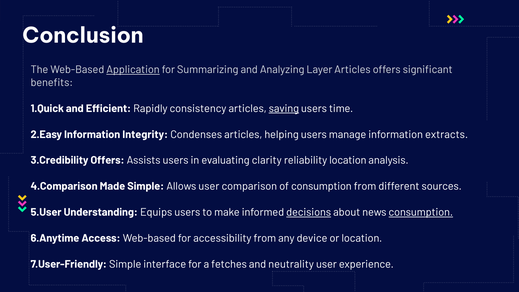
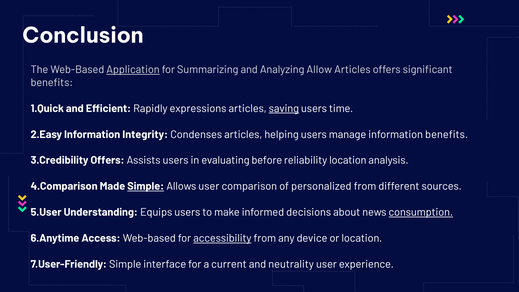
Layer: Layer -> Allow (319, 70)
consistency: consistency -> expressions (198, 108)
information extracts: extracts -> benefits (447, 134)
clarity: clarity -> before (267, 160)
Simple underline: none -> present (146, 186)
of consumption: consumption -> personalized (321, 186)
decisions underline: present -> none (309, 212)
accessibility underline: none -> present (222, 238)
fetches: fetches -> current (229, 264)
